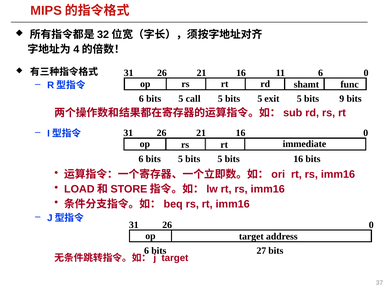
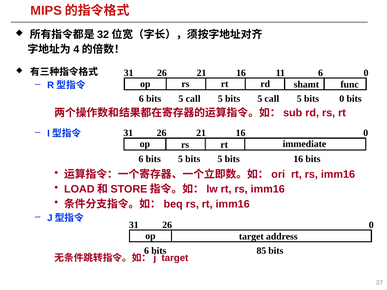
exit: exit -> call (272, 99)
bits 9: 9 -> 0 (342, 99)
27: 27 -> 85 (261, 251)
